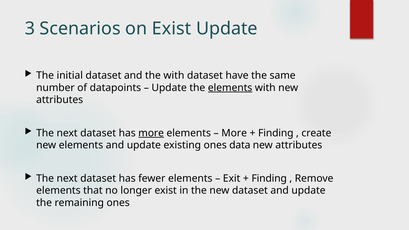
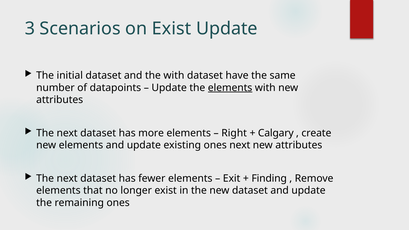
more underline: present -> none (151, 133)
More: More -> Right (234, 133)
Finding: Finding -> Calgary (276, 133)
ones data: data -> next (240, 145)
